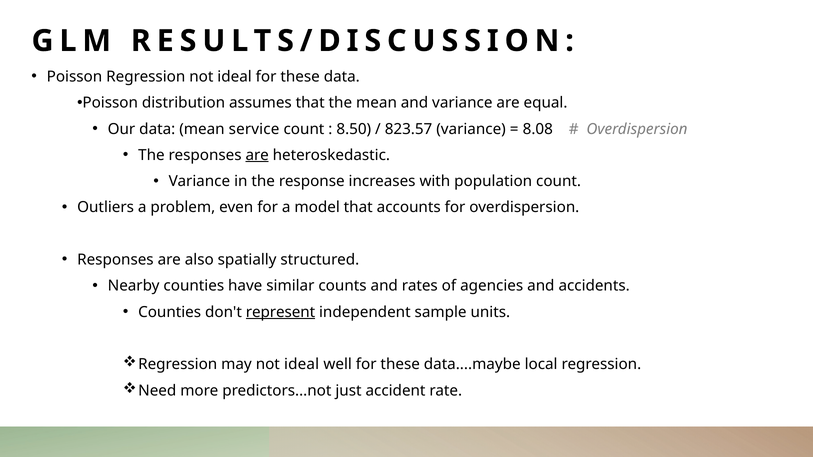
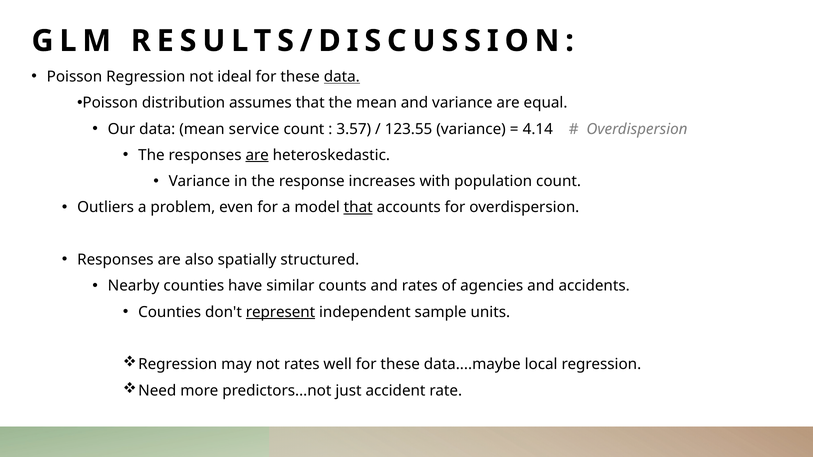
data underline: none -> present (342, 77)
8.50: 8.50 -> 3.57 (354, 129)
823.57: 823.57 -> 123.55 (409, 129)
8.08: 8.08 -> 4.14 (538, 129)
that underline: none -> present (358, 208)
may not ideal: ideal -> rates (302, 365)
